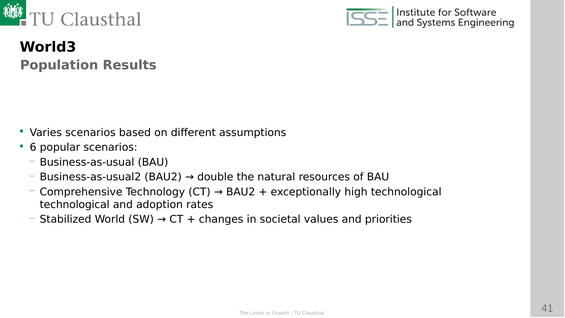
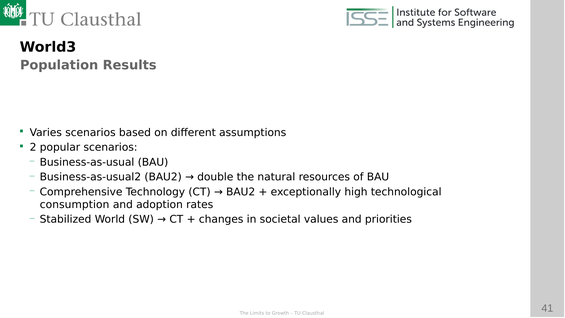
6: 6 -> 2 (33, 147)
technological: technological -> consumption (75, 205)
